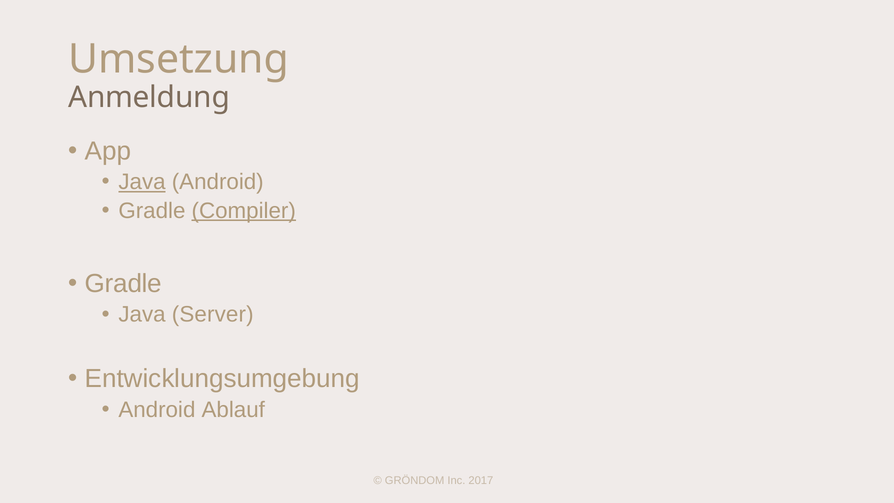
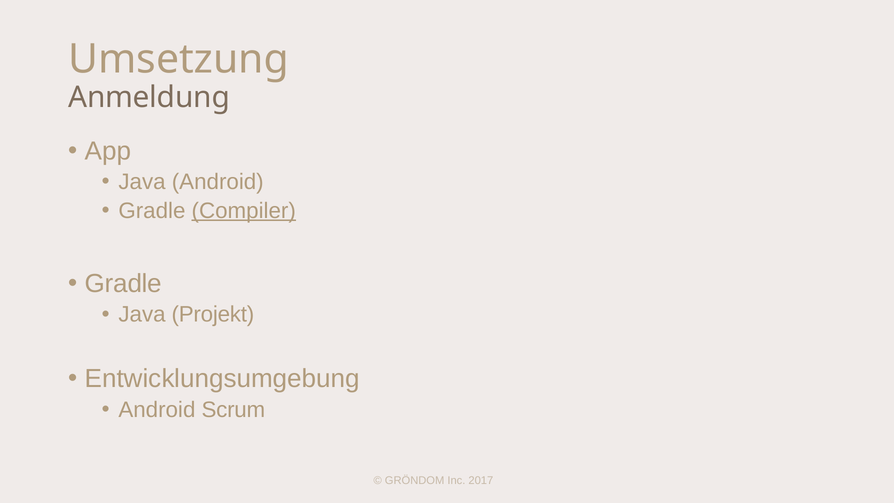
Java underline: present -> none (142, 182)
Server: Server -> Projekt (213, 314)
Ablauf: Ablauf -> Scrum (233, 410)
